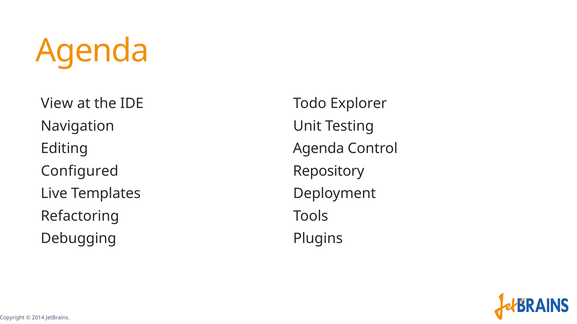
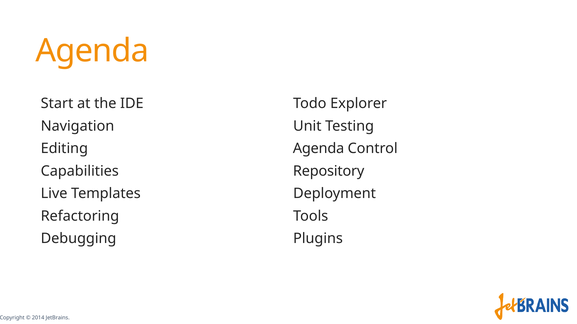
View: View -> Start (57, 104)
Configured: Configured -> Capabilities (80, 171)
